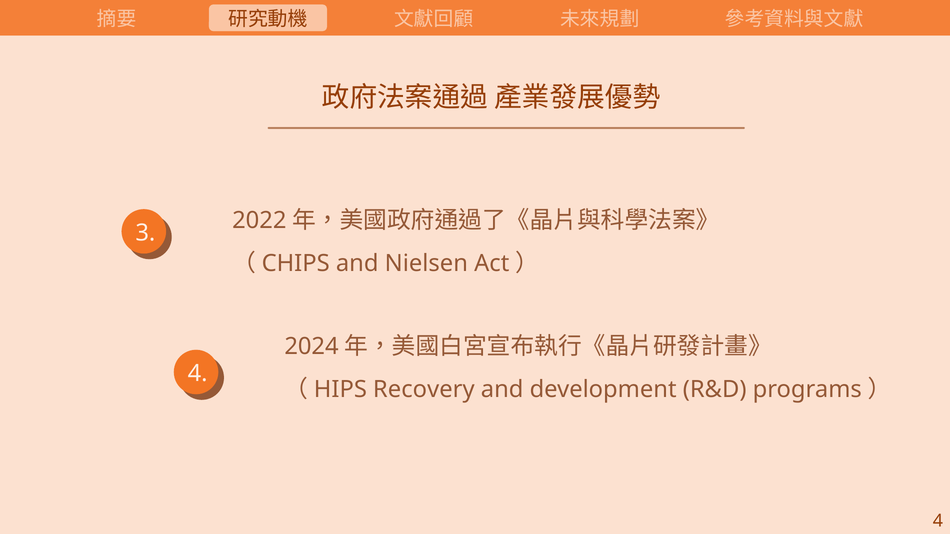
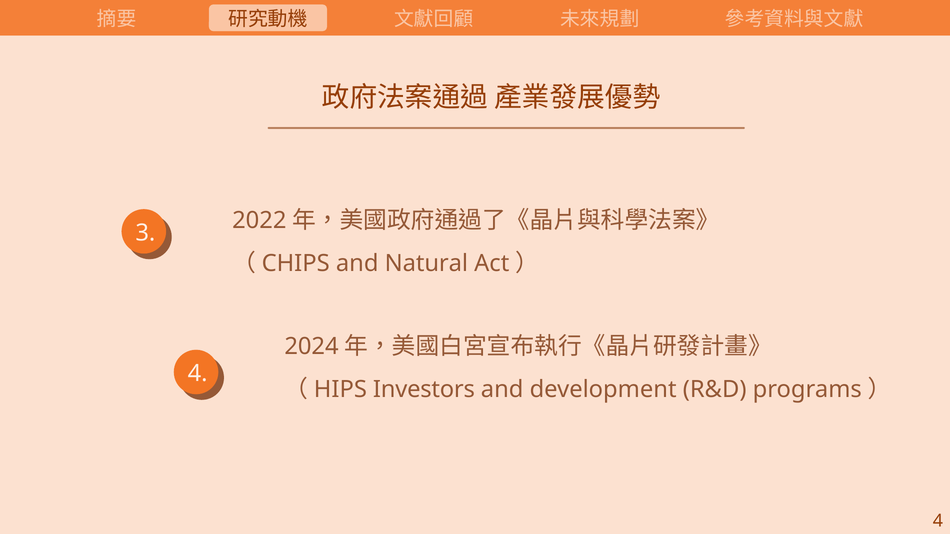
Nielsen: Nielsen -> Natural (426, 263)
Recovery: Recovery -> Investors (424, 390)
